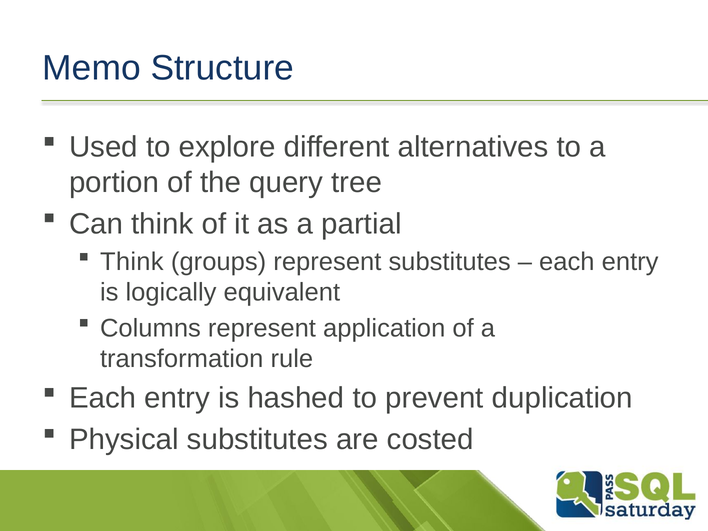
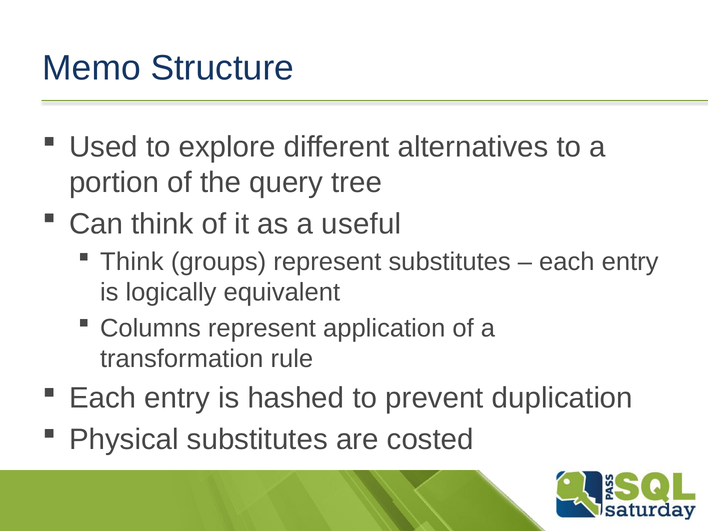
partial: partial -> useful (361, 224)
